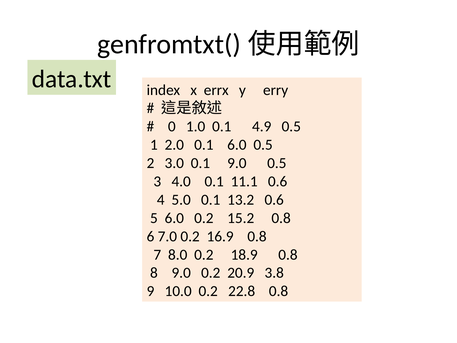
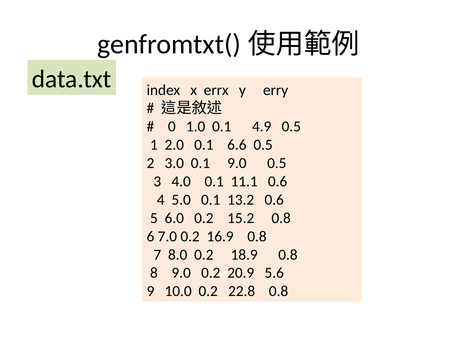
0.1 6.0: 6.0 -> 6.6 (237, 145)
3.8: 3.8 -> 5.6 (274, 273)
